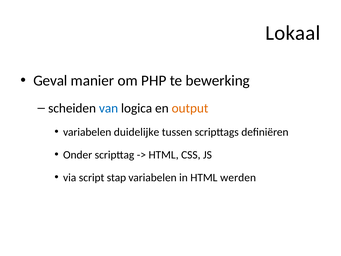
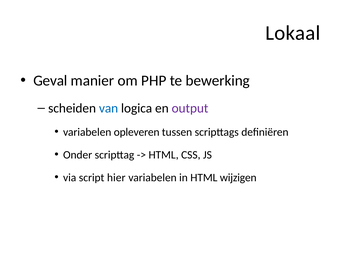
output colour: orange -> purple (190, 108)
duidelijke: duidelijke -> opleveren (137, 132)
stap: stap -> hier (116, 177)
werden: werden -> wijzigen (238, 177)
